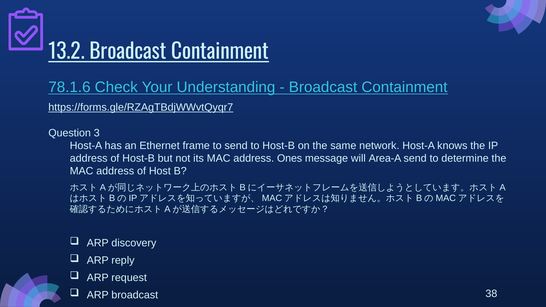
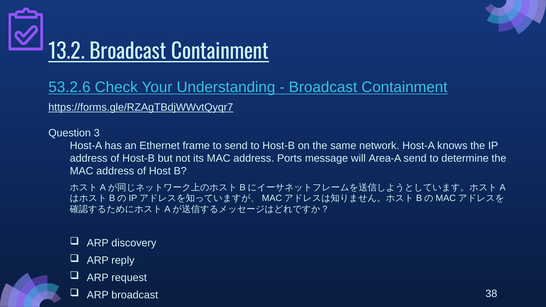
78.1.6: 78.1.6 -> 53.2.6 (69, 87)
Ones: Ones -> Ports (290, 158)
